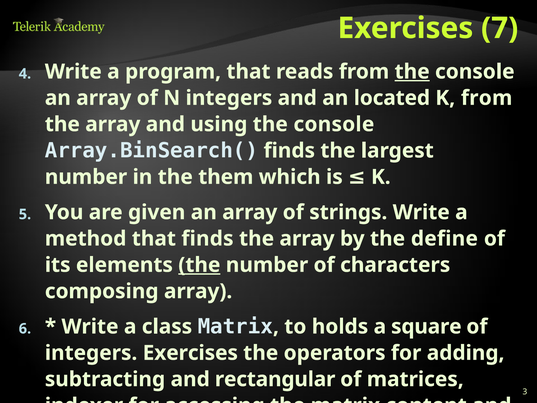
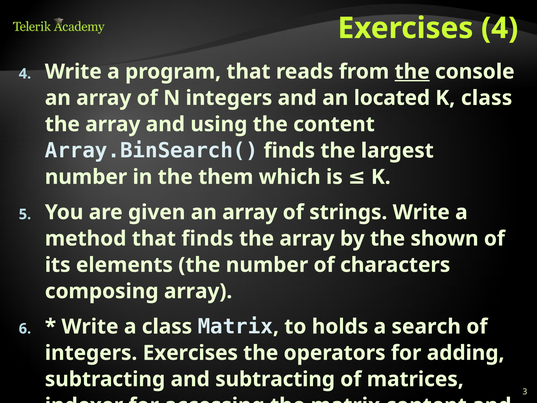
Exercises 7: 7 -> 4 (500, 28)
K from: from -> class (487, 98)
using the console: console -> content (334, 124)
define: define -> shown (445, 238)
the underline: present -> none (199, 265)
square: square -> search (426, 326)
and rectangular: rectangular -> subtracting (275, 379)
